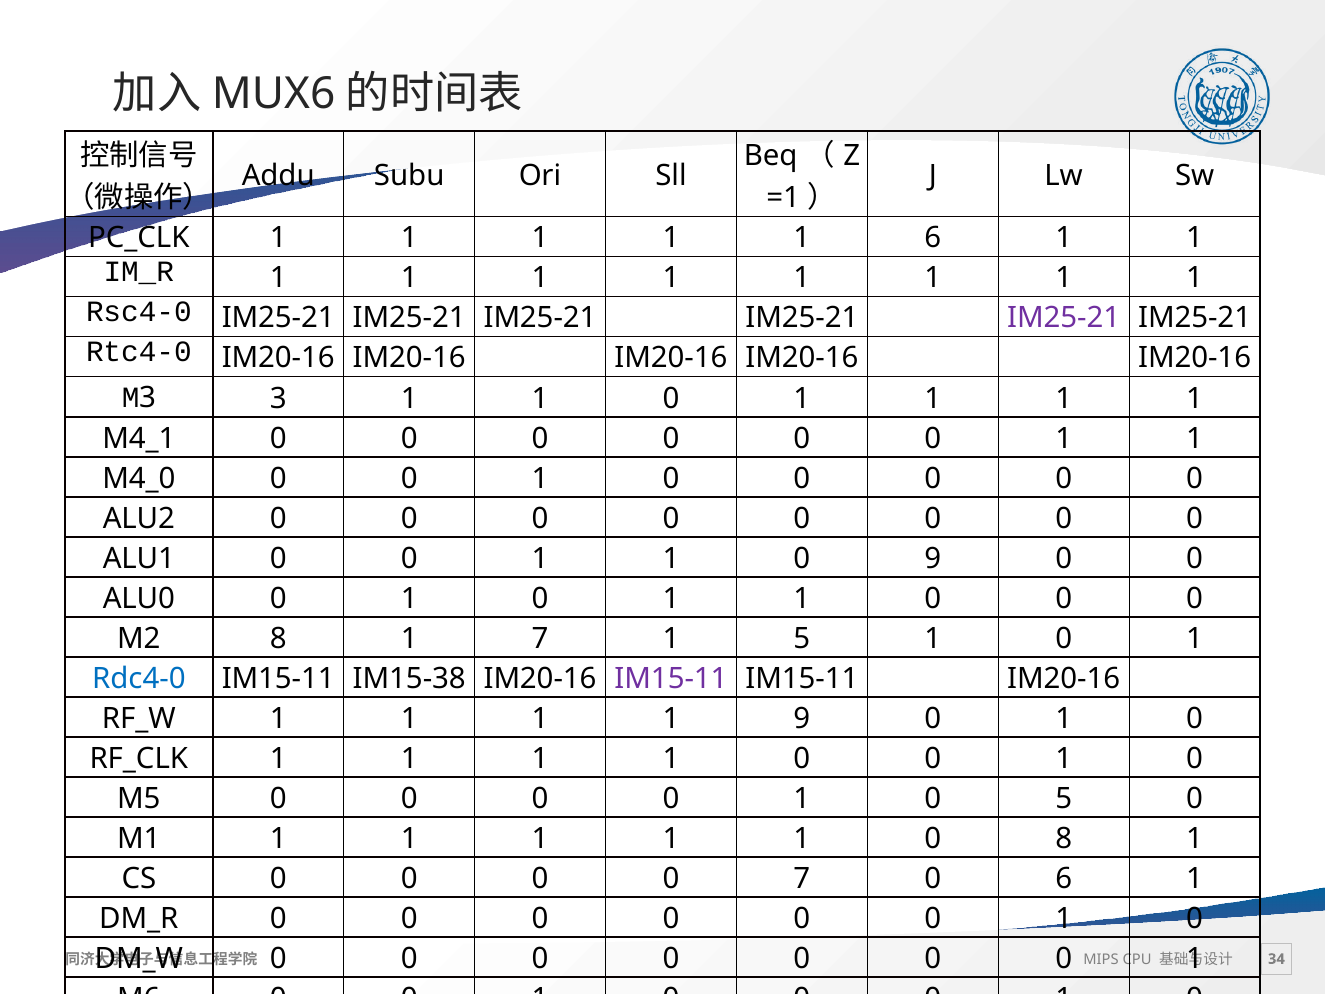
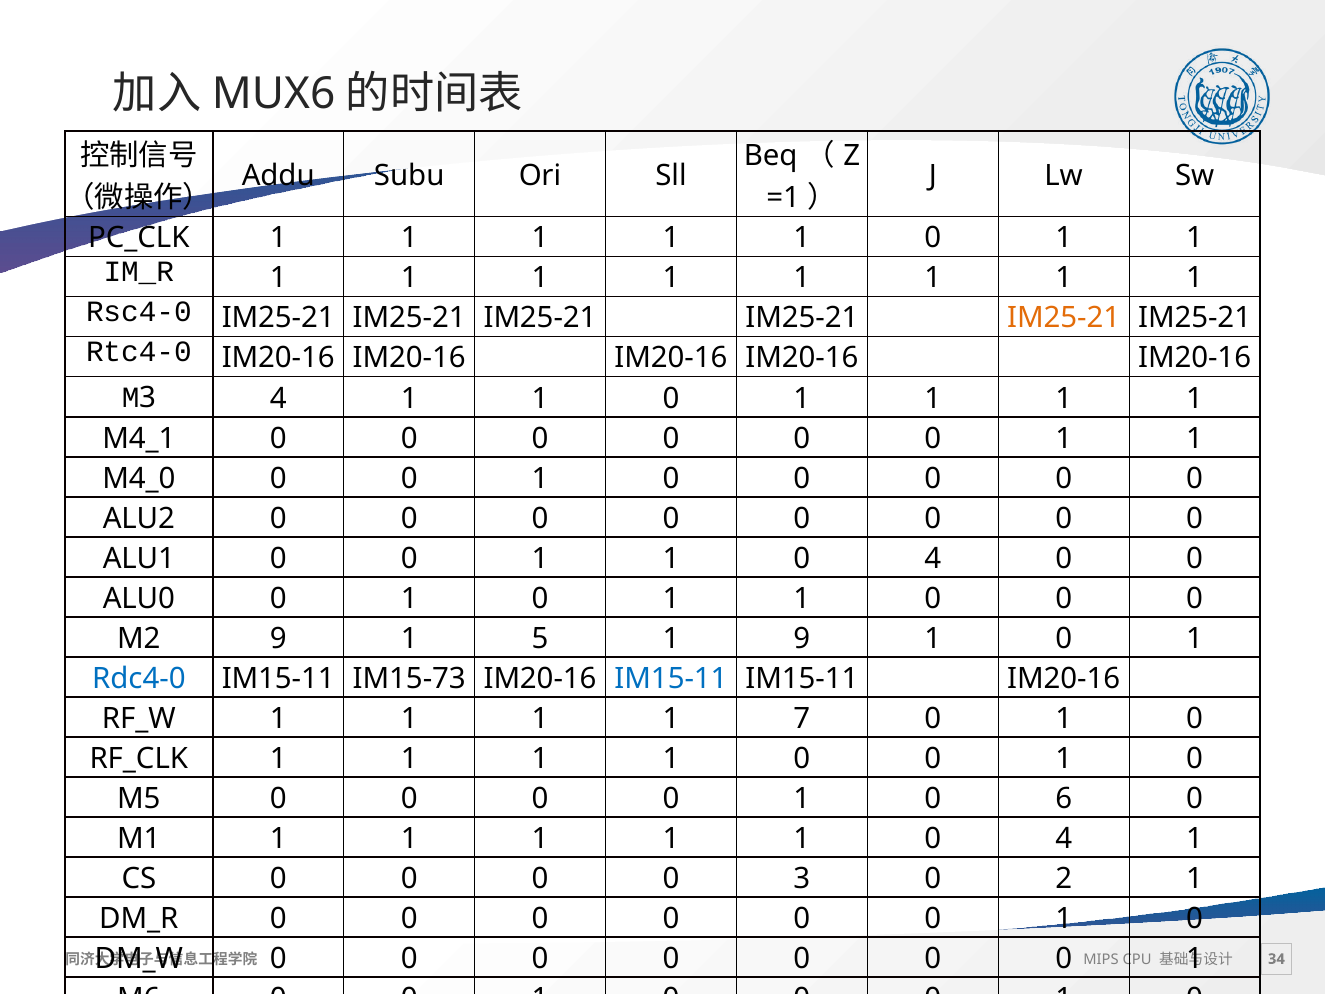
6: 6 -> 0 (933, 238)
IM25-21 colour: purple -> orange (1064, 318)
M3 3: 3 -> 4 (278, 398)
9: 9 -> 4 (933, 558)
M2 8: 8 -> 9 (278, 638)
1 7: 7 -> 5 (540, 638)
1 5: 5 -> 9 (802, 638)
IM15-38: IM15-38 -> IM15-73 (409, 678)
IM15-11 colour: purple -> blue (671, 678)
1 9: 9 -> 7 (802, 718)
0 5: 5 -> 6 (1064, 798)
8: 8 -> 4 (1064, 838)
0 7: 7 -> 3 (802, 878)
0 6: 6 -> 2 (1064, 878)
